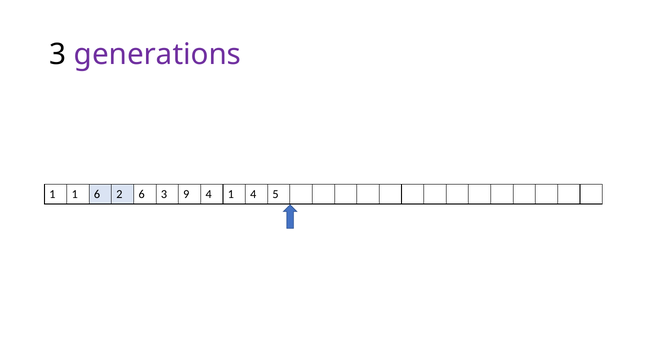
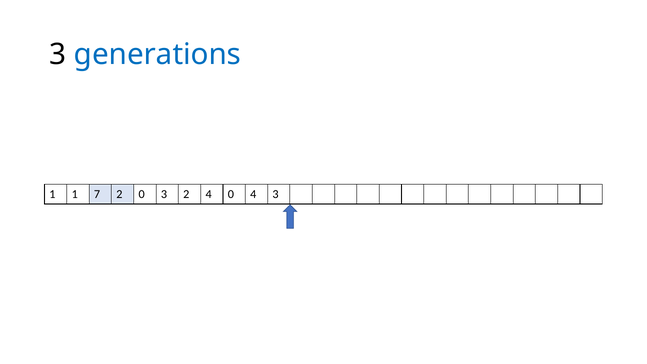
generations colour: purple -> blue (158, 54)
1 6: 6 -> 7 (97, 194)
2 6: 6 -> 0 (142, 194)
3 9: 9 -> 2 (186, 194)
4 1: 1 -> 0 (231, 194)
4 5: 5 -> 3 (276, 194)
